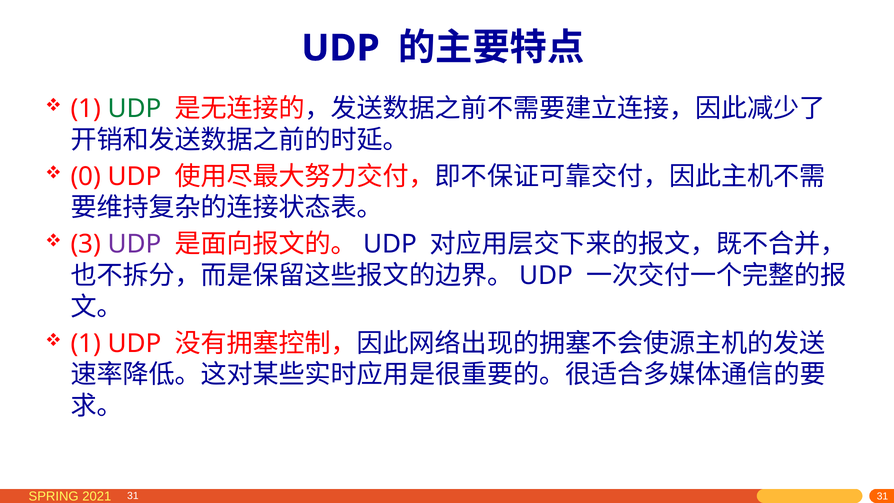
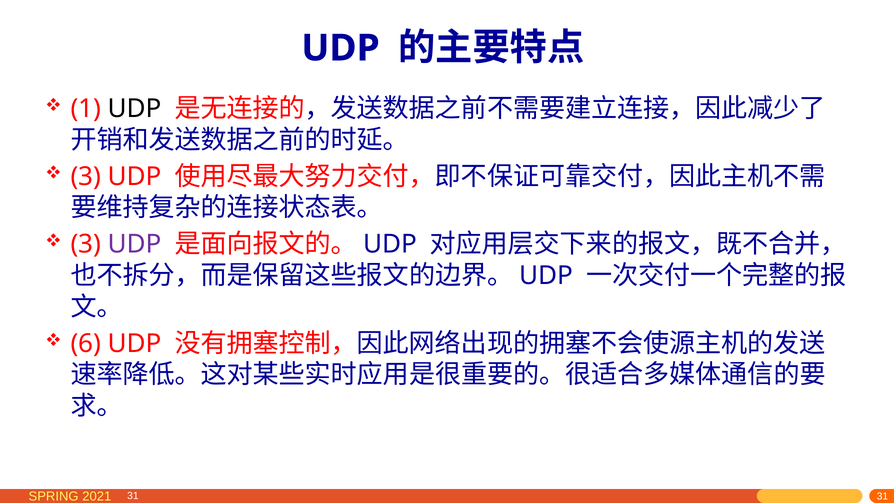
UDP colour: green -> black (135, 109)
0: 0 -> 3 (86, 176)
1: 1 -> 6 (86, 343)
